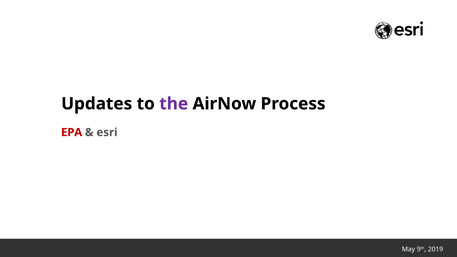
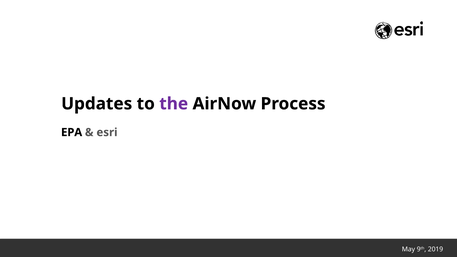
EPA colour: red -> black (72, 132)
